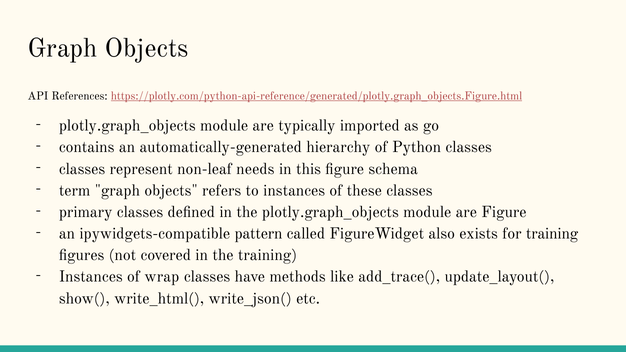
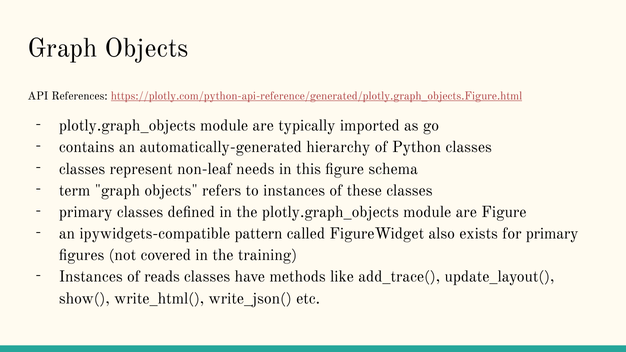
for training: training -> primary (552, 234)
wrap: wrap -> reads (162, 277)
